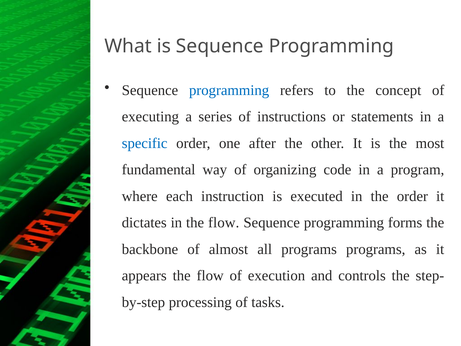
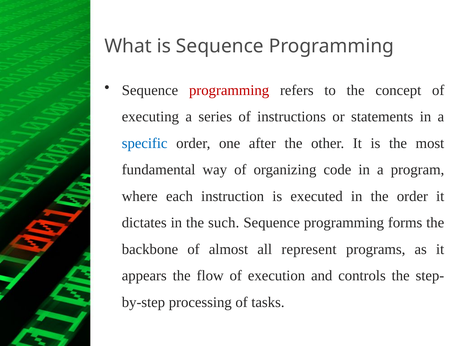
programming colour: blue -> red (229, 90)
in the flow: flow -> such (224, 223)
all programs: programs -> represent (309, 249)
